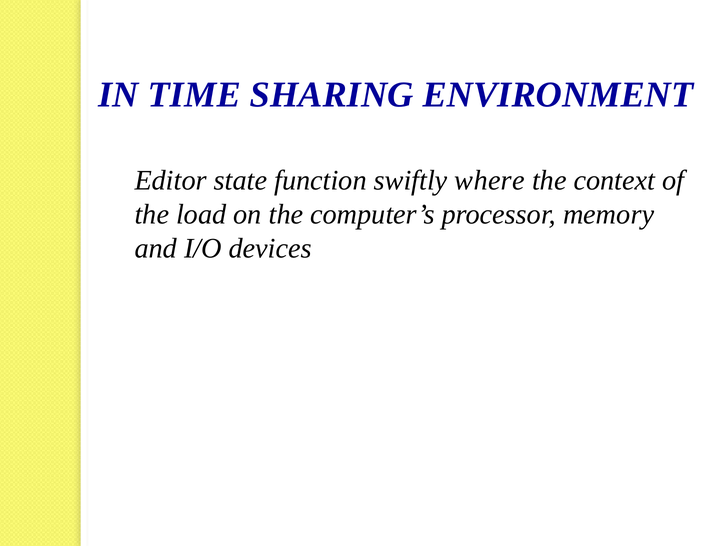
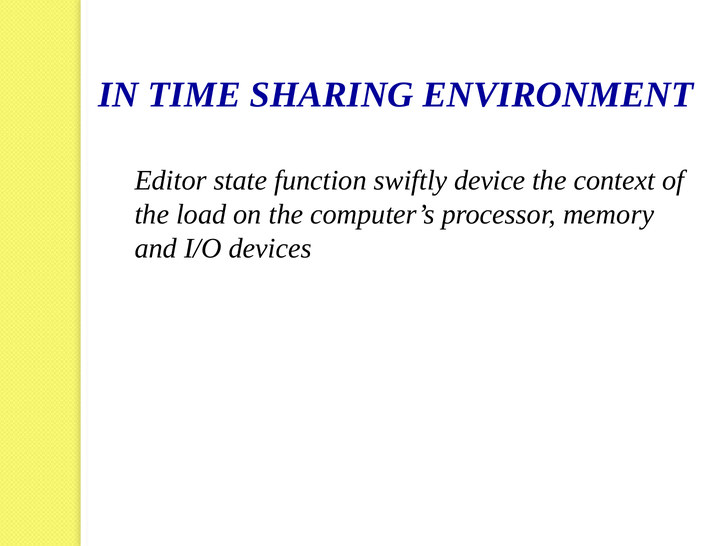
where: where -> device (490, 180)
